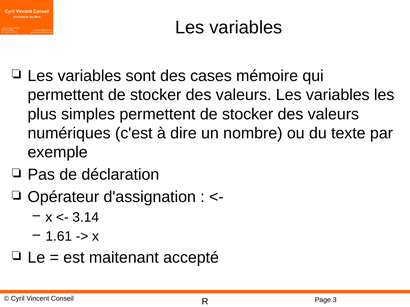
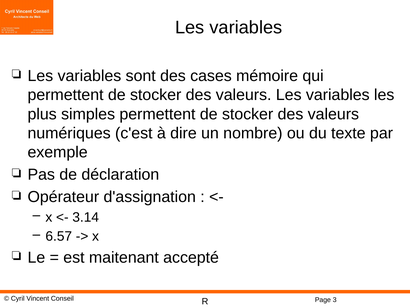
1.61: 1.61 -> 6.57 (59, 237)
